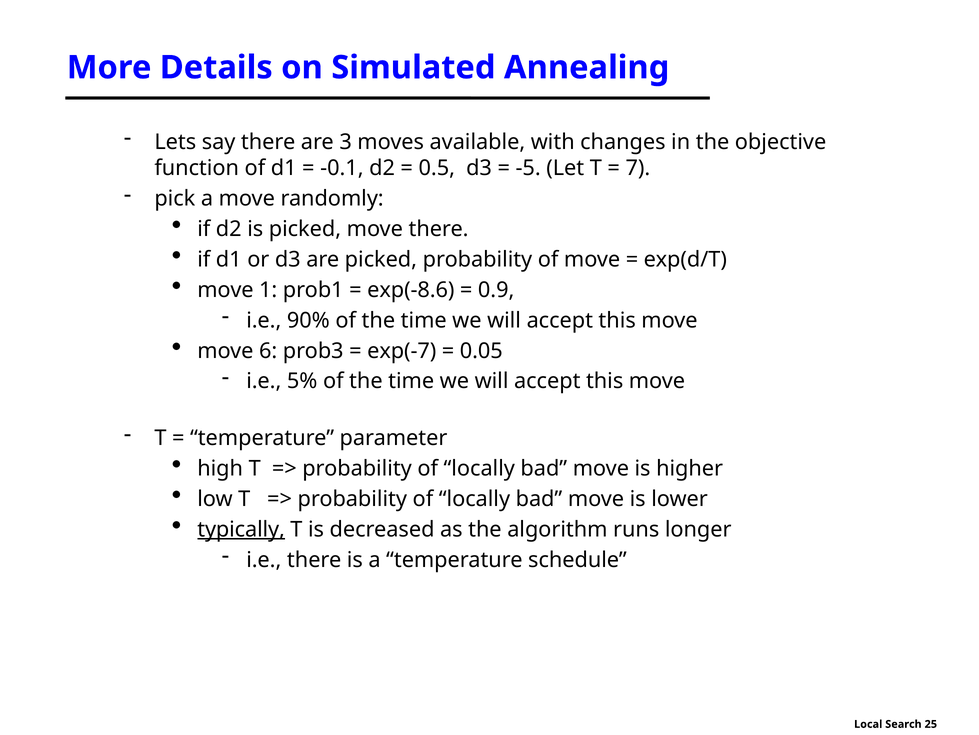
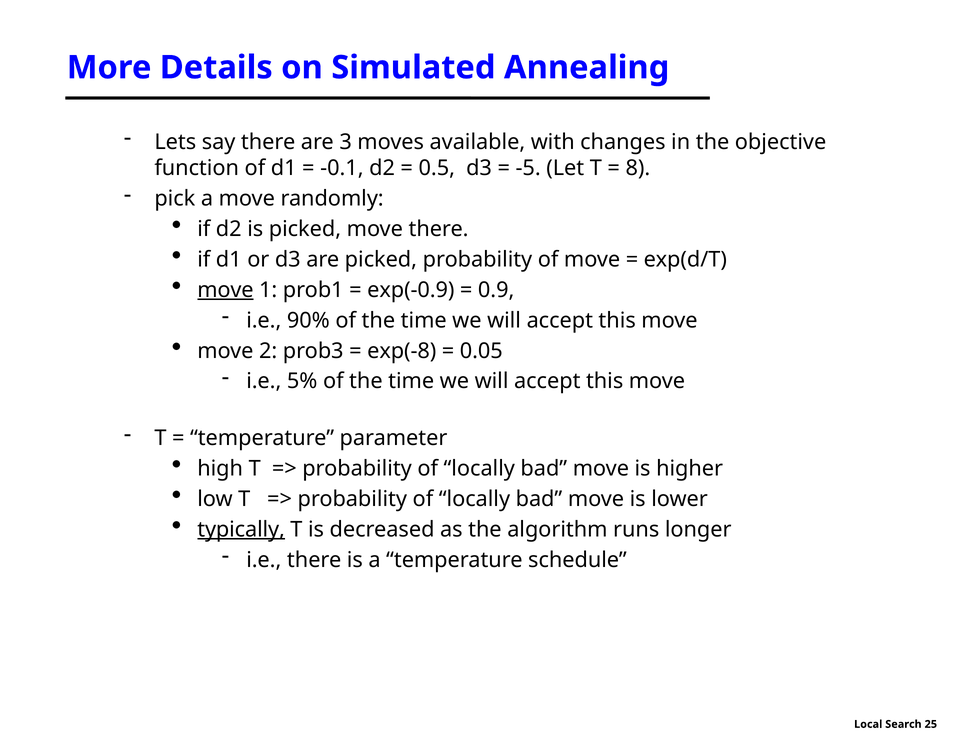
7: 7 -> 8 (638, 168)
move underline: none -> present (225, 290)
exp(-8.6: exp(-8.6 -> exp(-0.9 (411, 290)
6: 6 -> 2 (268, 350)
exp(-7: exp(-7 -> exp(-8 (402, 350)
